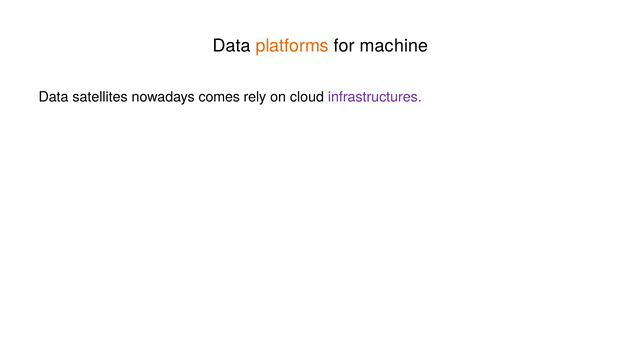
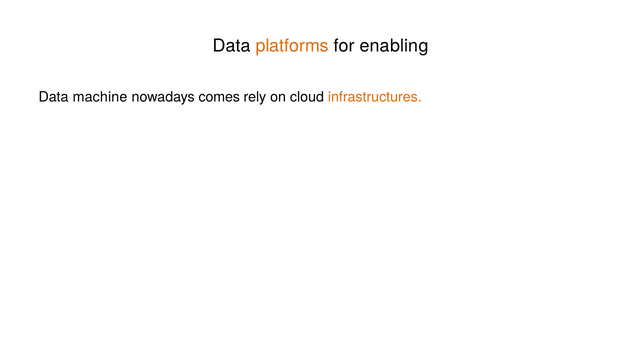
machine: machine -> enabling (394, 46)
satellites: satellites -> machine (100, 97)
infrastructures colour: purple -> orange (375, 97)
